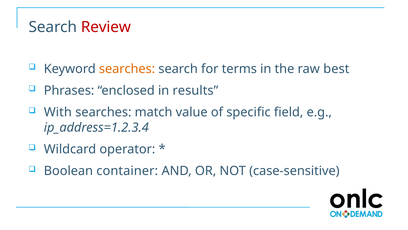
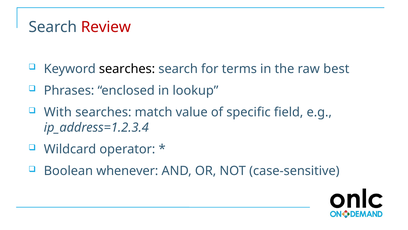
searches colour: orange -> black (127, 69)
results: results -> lookup (195, 90)
container: container -> whenever (127, 171)
